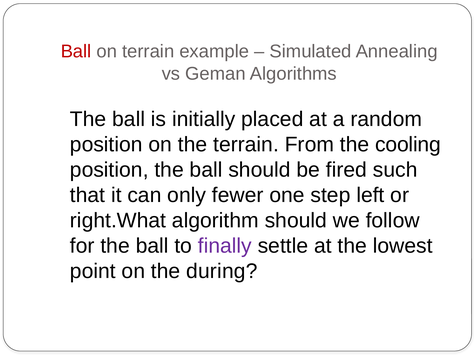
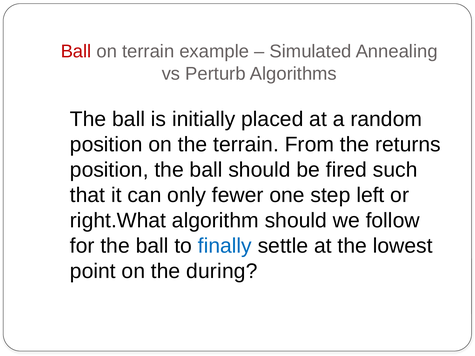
Geman: Geman -> Perturb (215, 74)
cooling: cooling -> returns (408, 145)
finally colour: purple -> blue (225, 246)
